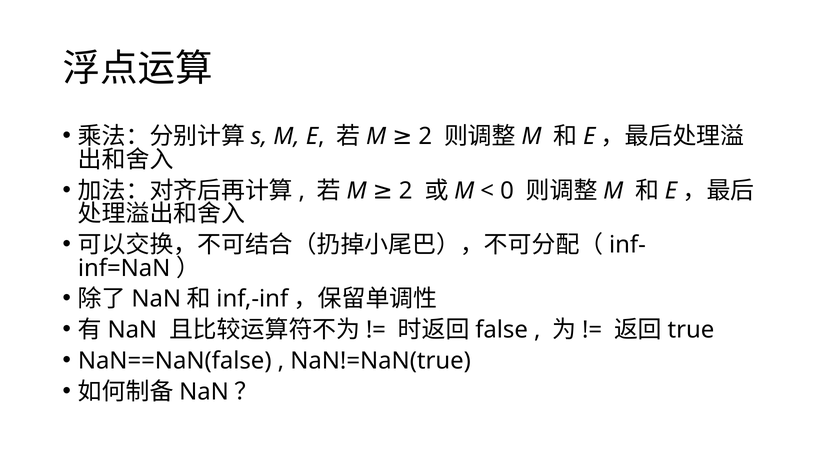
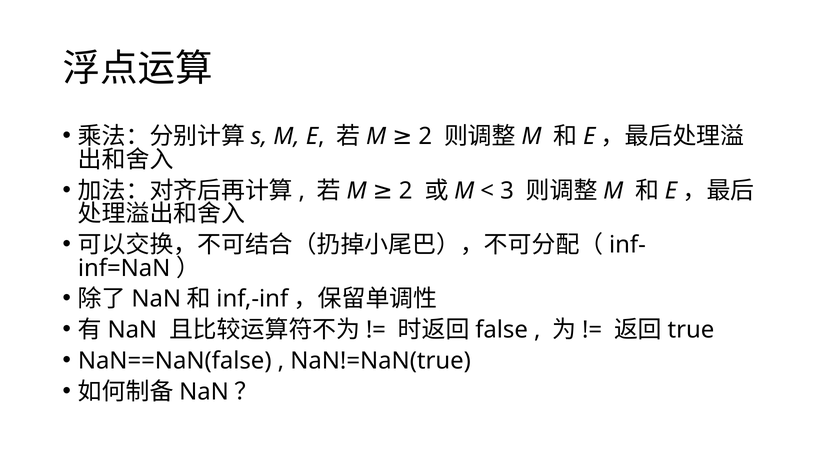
0: 0 -> 3 (507, 191)
